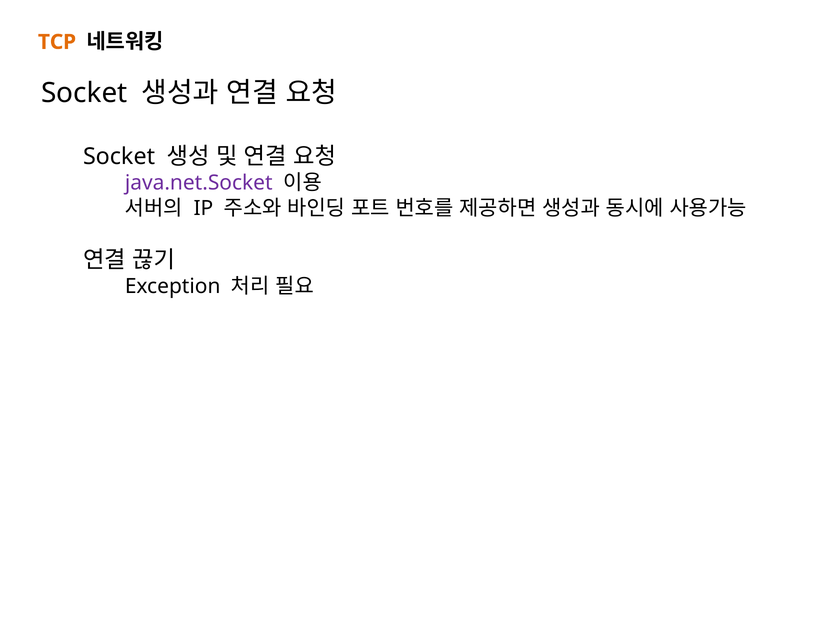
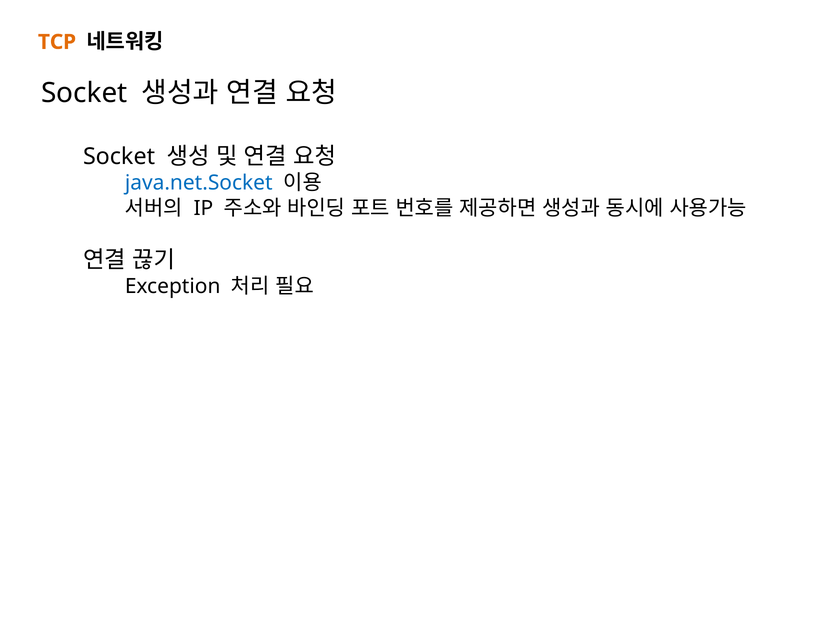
java.net.Socket colour: purple -> blue (199, 183)
